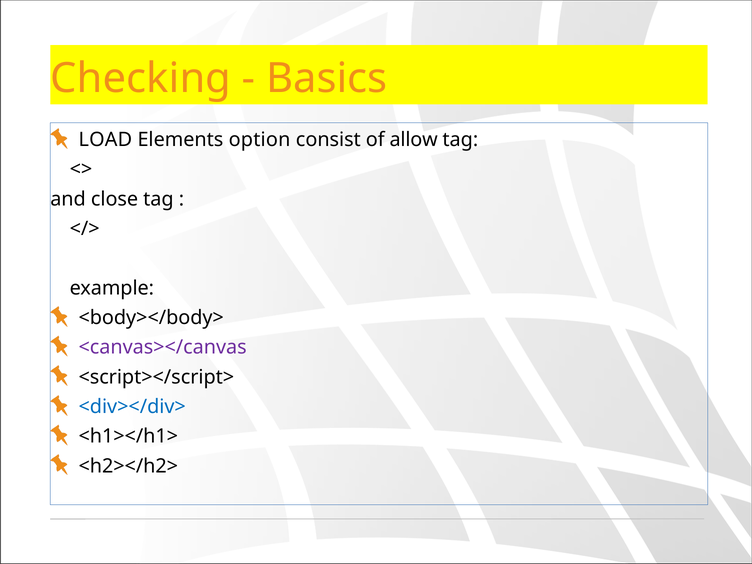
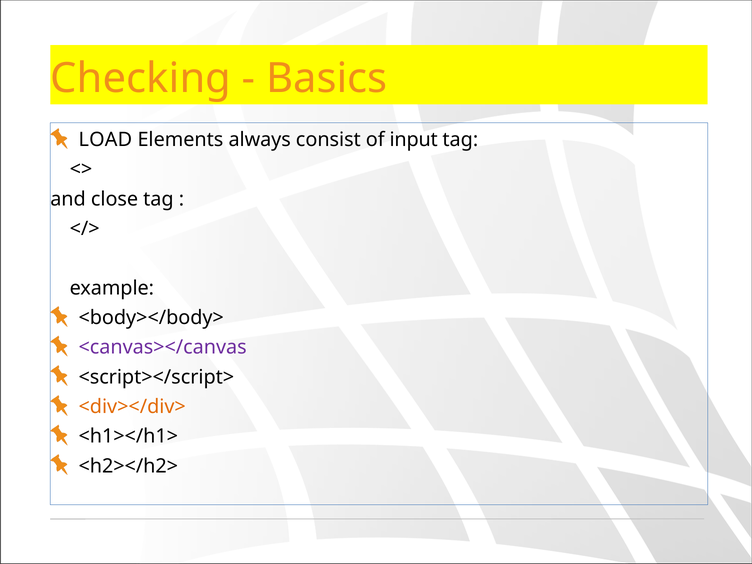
option: option -> always (260, 140)
allow: allow -> input (414, 140)
<div></div> colour: blue -> orange (132, 407)
